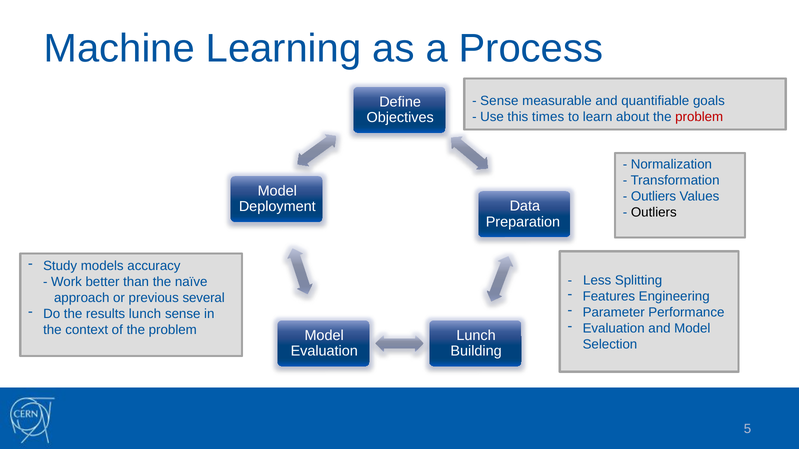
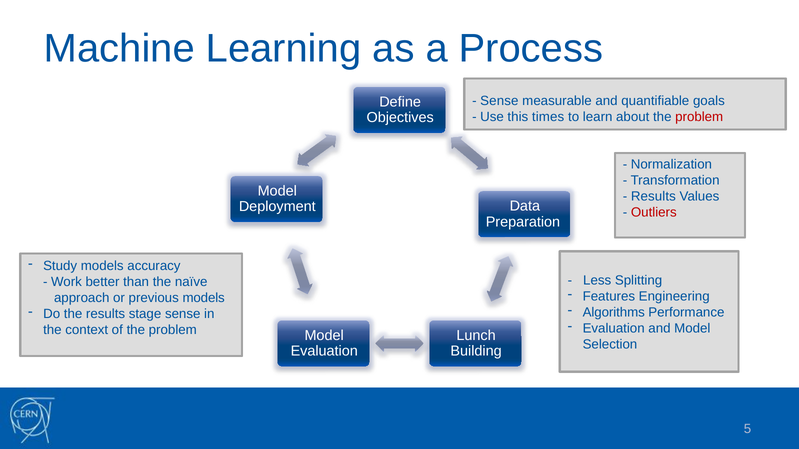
Outliers: Outliers -> Results (653, 196)
Outliers colour: black -> red (654, 212)
previous several: several -> models (204, 298)
Parameter: Parameter -> Algorithms (614, 313)
results lunch: lunch -> stage (145, 314)
